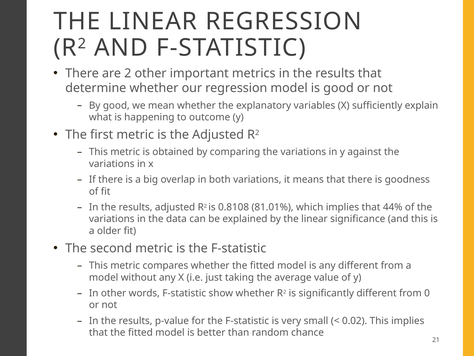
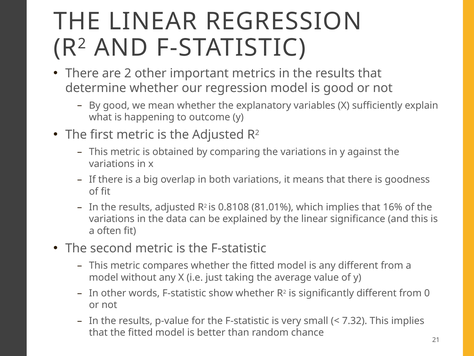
44%: 44% -> 16% (393, 207)
older: older -> often (109, 230)
0.02: 0.02 -> 7.32 (355, 320)
